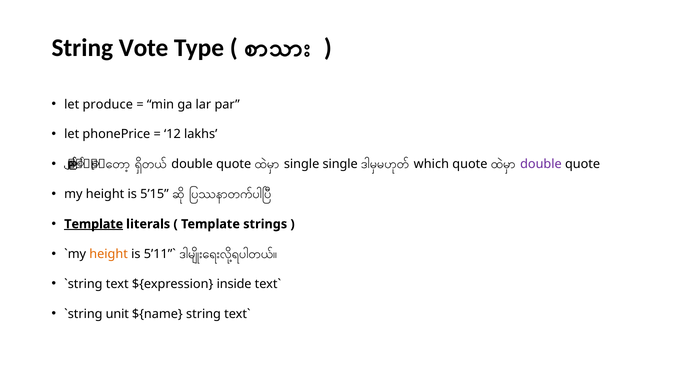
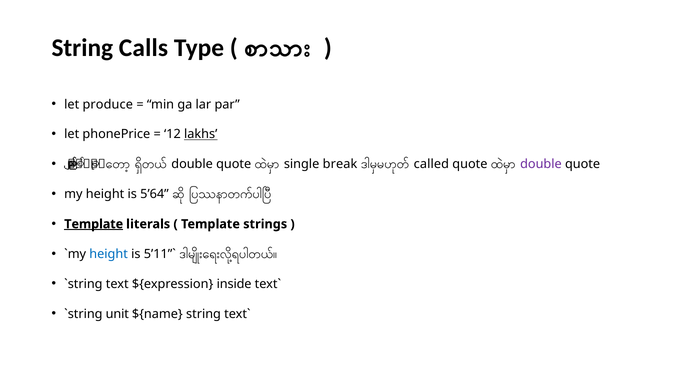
Vote: Vote -> Calls (143, 48)
lakhs underline: none -> present (201, 134)
single single: single -> break (340, 164)
which: which -> called (431, 164)
5’15: 5’15 -> 5’64 (155, 194)
height colour: orange -> blue (109, 254)
